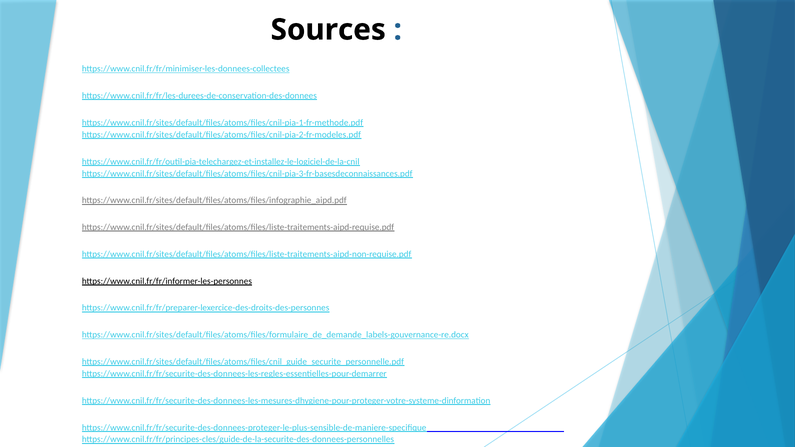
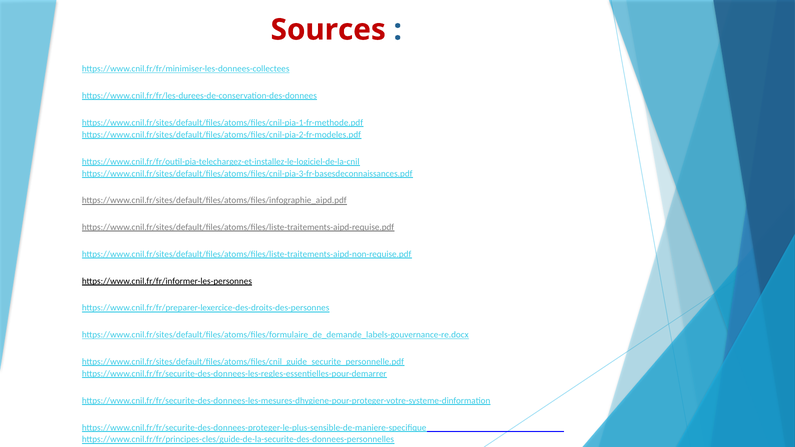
Sources colour: black -> red (328, 30)
